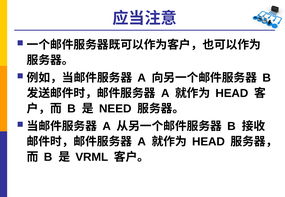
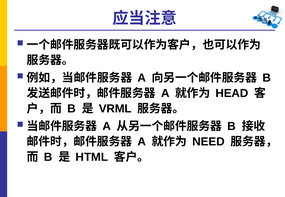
NEED: NEED -> VRML (115, 109)
HEAD: HEAD -> NEED (208, 142)
VRML: VRML -> HTML (92, 157)
